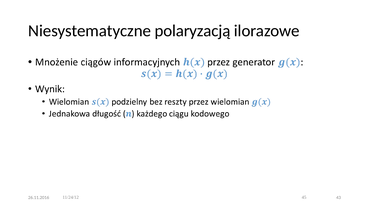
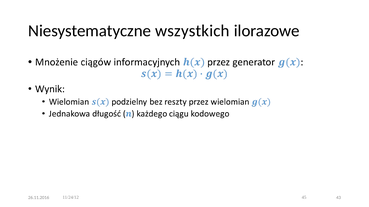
polaryzacją: polaryzacją -> wszystkich (192, 31)
